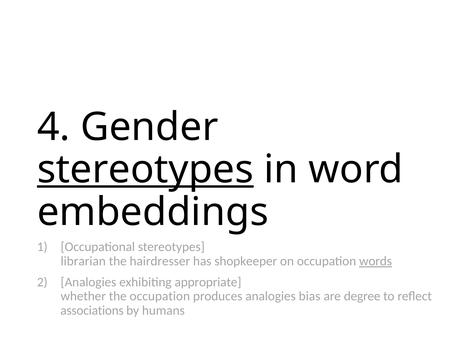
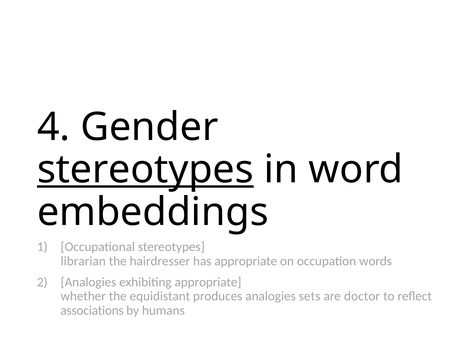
has shopkeeper: shopkeeper -> appropriate (246, 261)
words underline: present -> none (376, 261)
the occupation: occupation -> equidistant (160, 296)
bias: bias -> sets (310, 296)
degree: degree -> doctor (362, 296)
